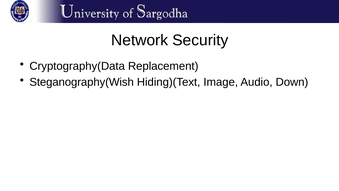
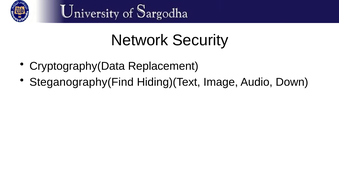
Steganography(Wish: Steganography(Wish -> Steganography(Find (82, 82)
